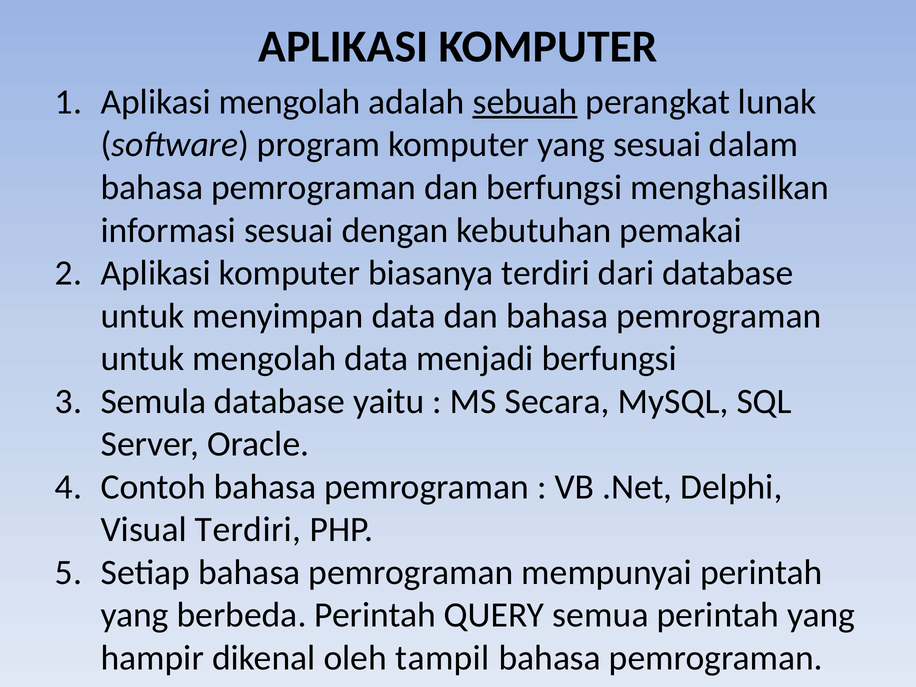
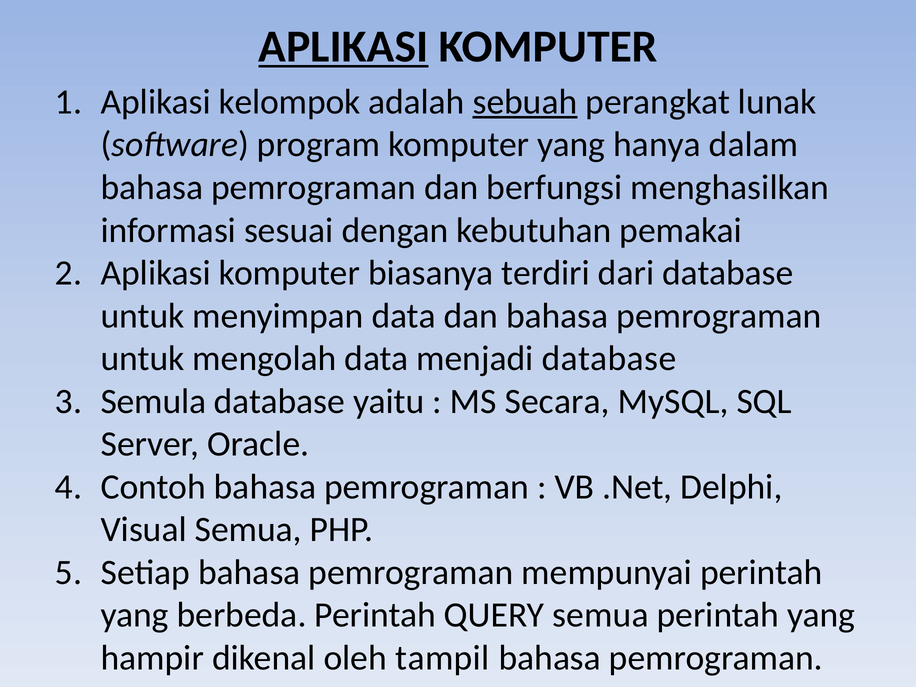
APLIKASI underline: none -> present (343, 47)
Aplikasi mengolah: mengolah -> kelompok (290, 102)
yang sesuai: sesuai -> hanya (657, 145)
menjadi berfungsi: berfungsi -> database (609, 359)
Visual Terdiri: Terdiri -> Semua (248, 530)
